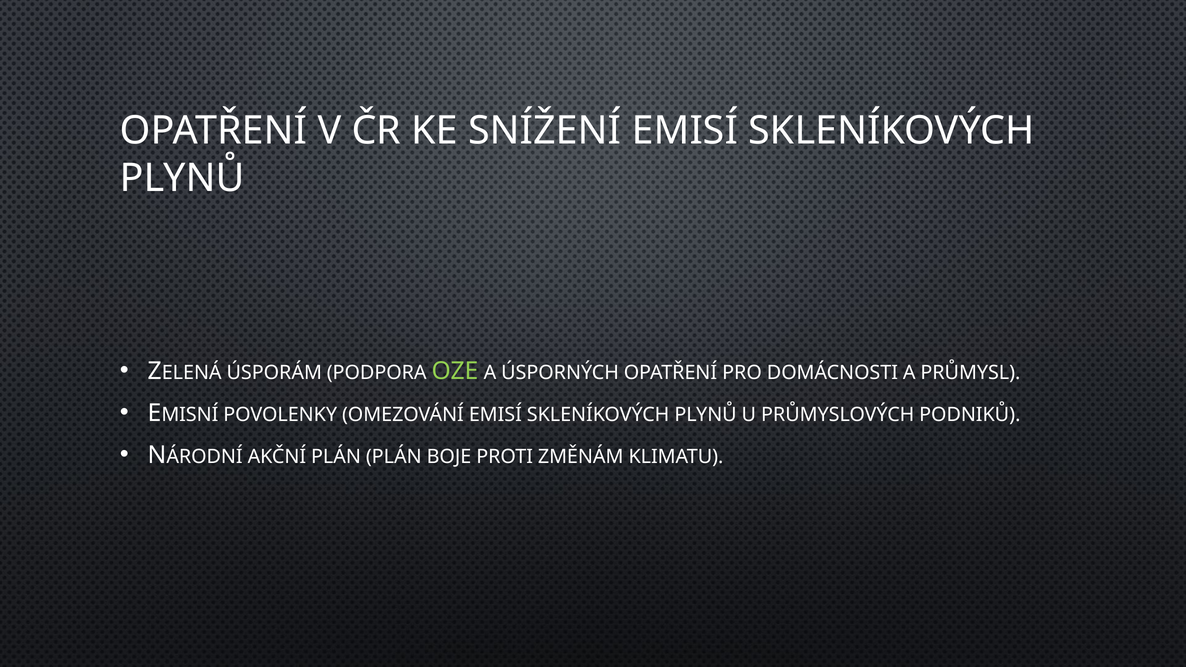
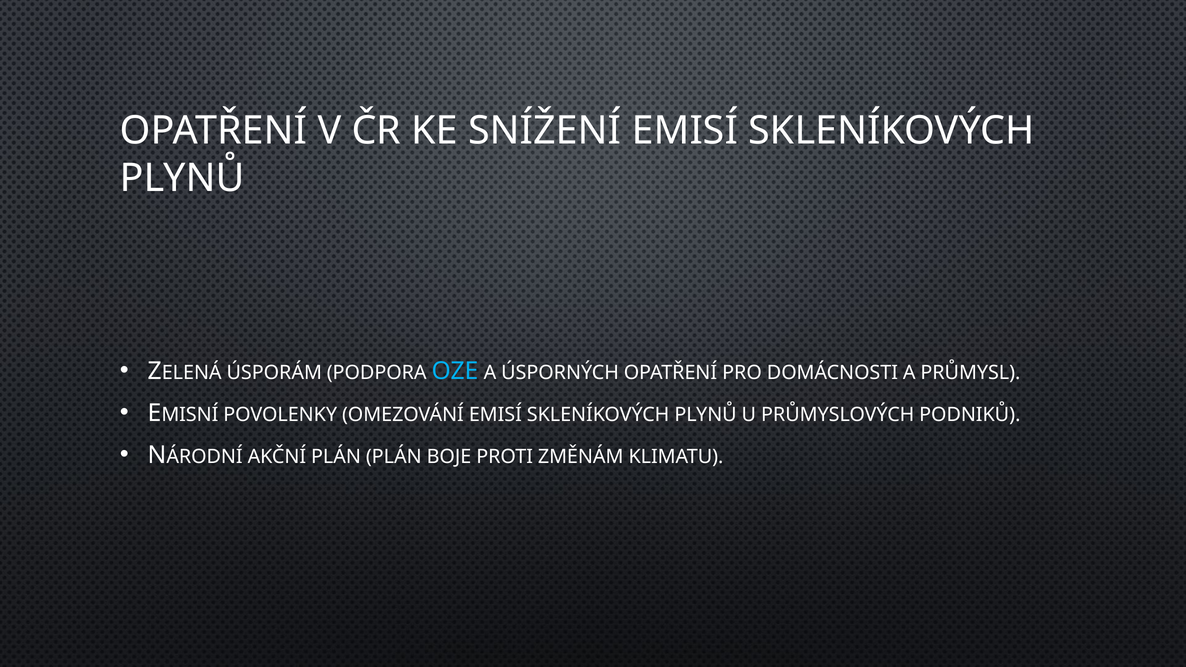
OZE colour: light green -> light blue (455, 371)
